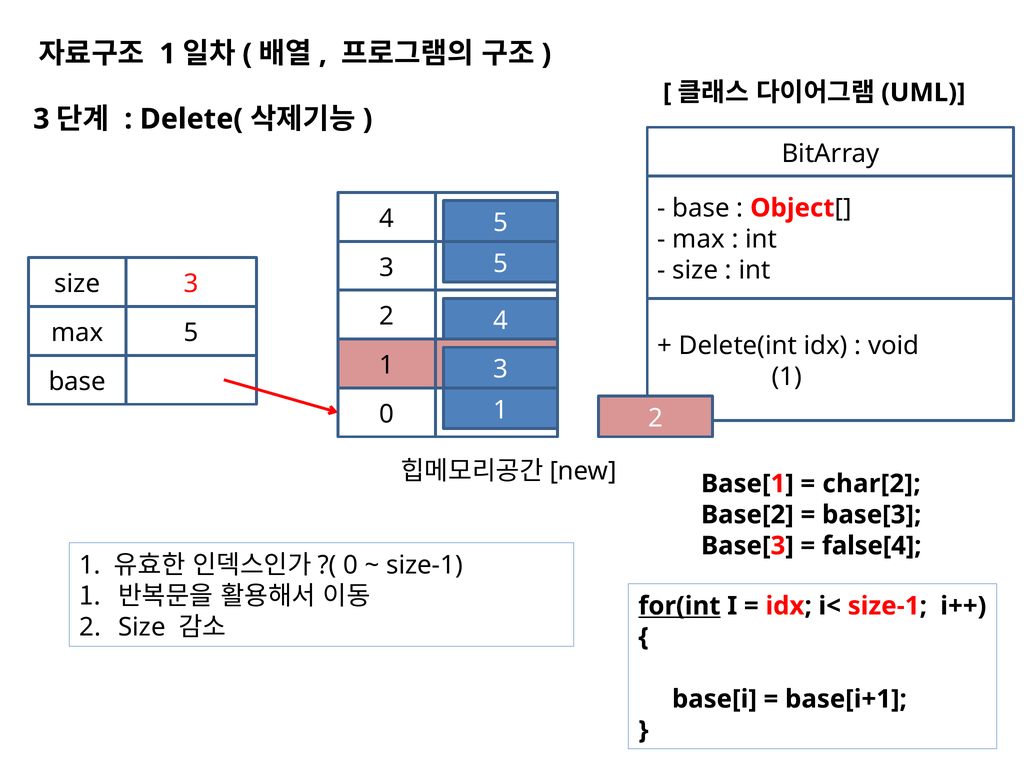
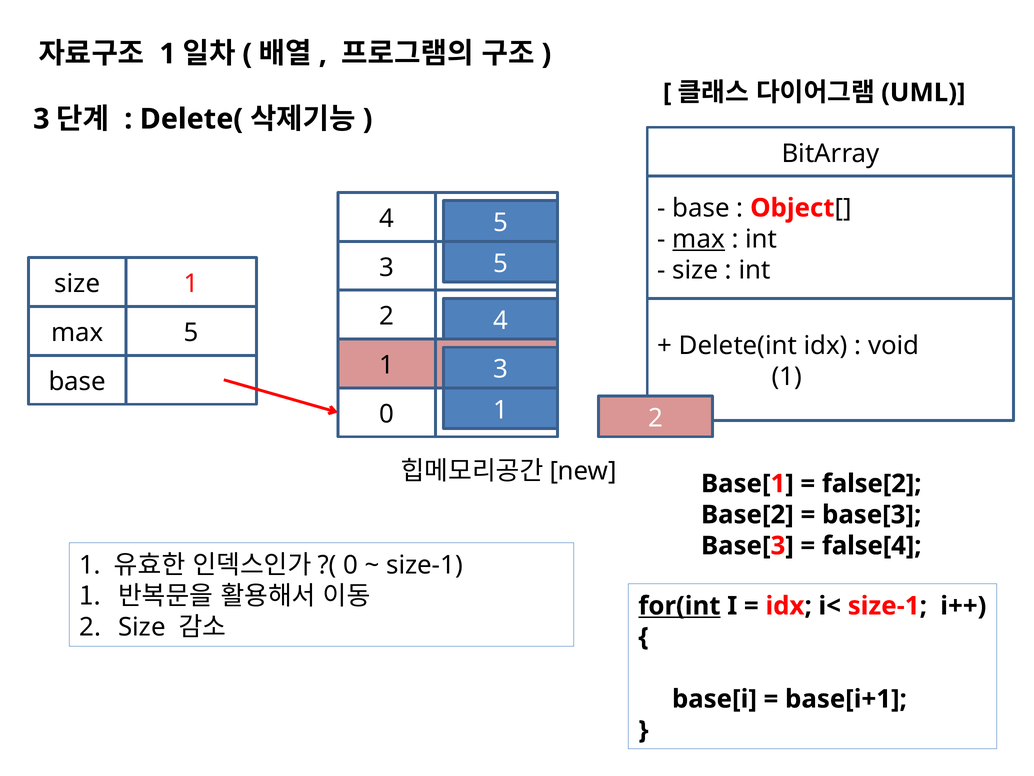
max underline: none -> present (699, 239)
size 3: 3 -> 1 (191, 284)
char[2: char[2 -> false[2 (872, 483)
